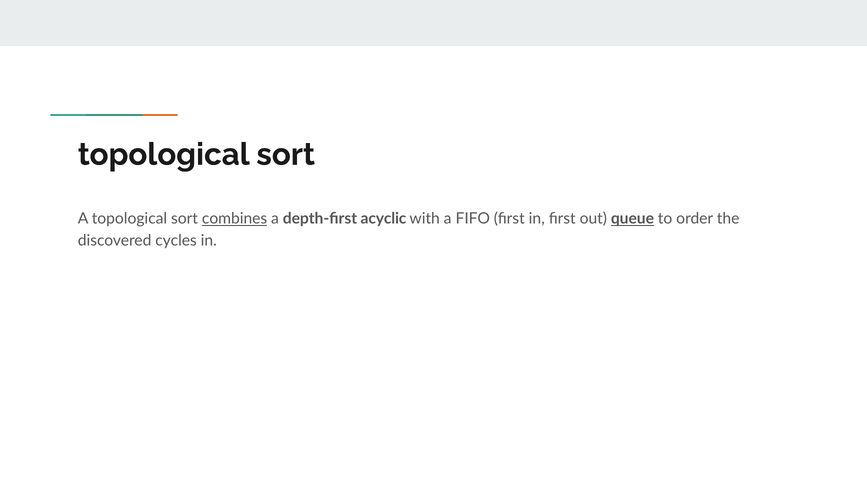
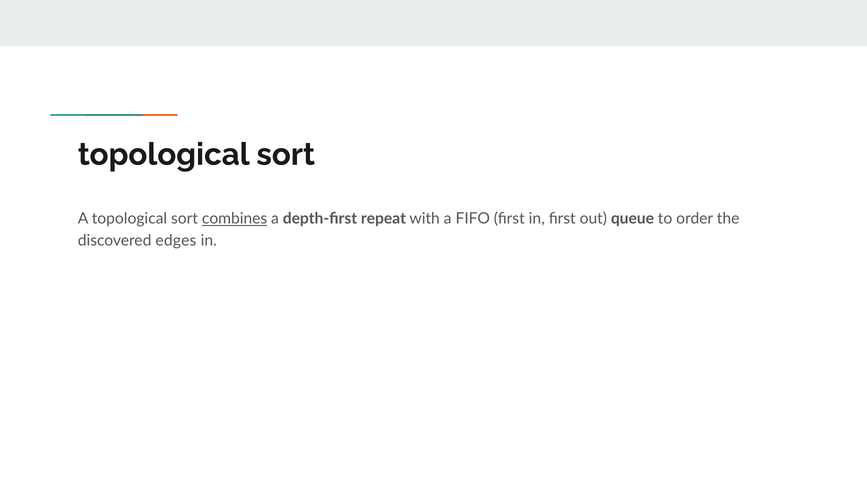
acyclic: acyclic -> repeat (383, 219)
queue underline: present -> none (632, 219)
cycles: cycles -> edges (176, 241)
